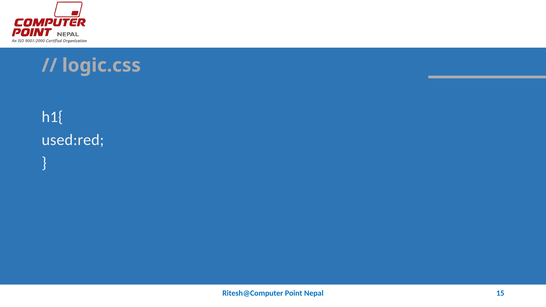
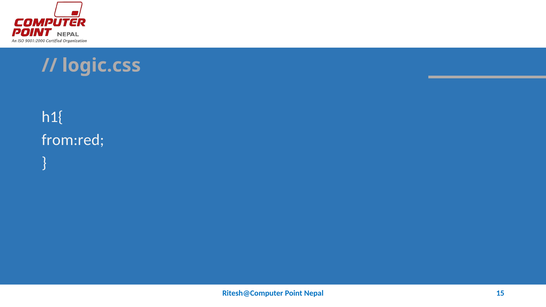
used:red: used:red -> from:red (73, 140)
